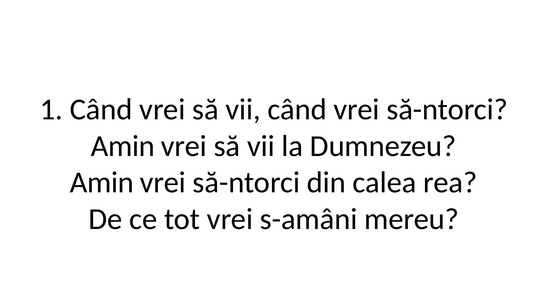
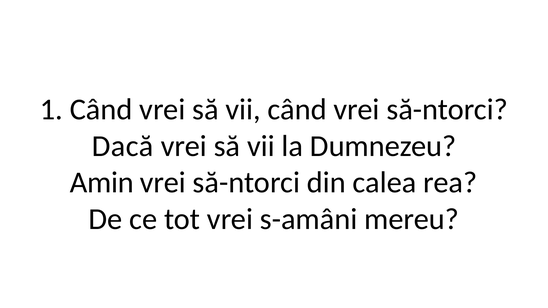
Amin: Amin -> Dacă (123, 146)
